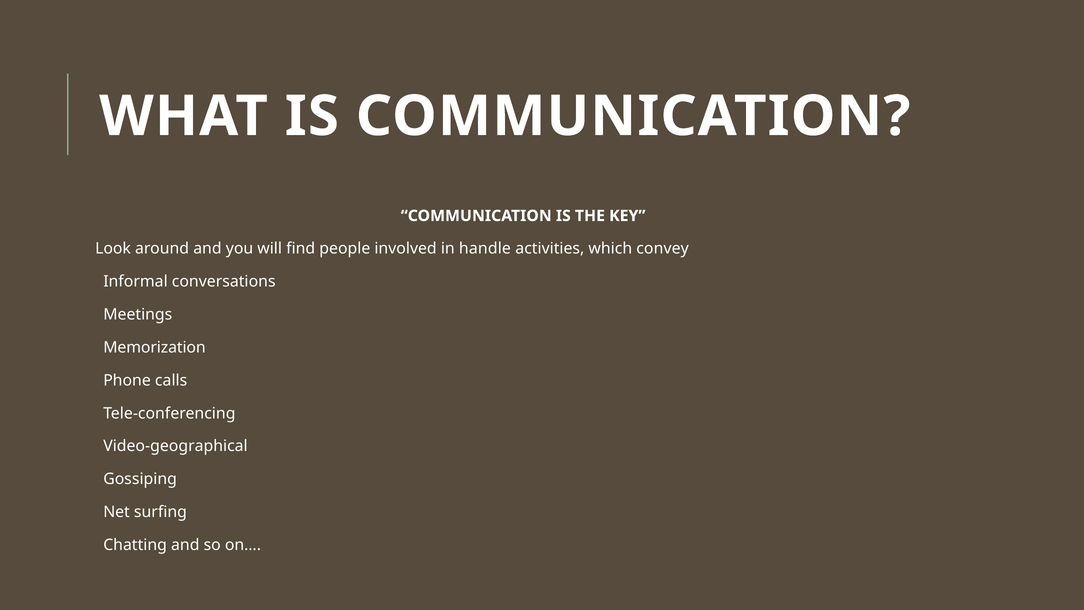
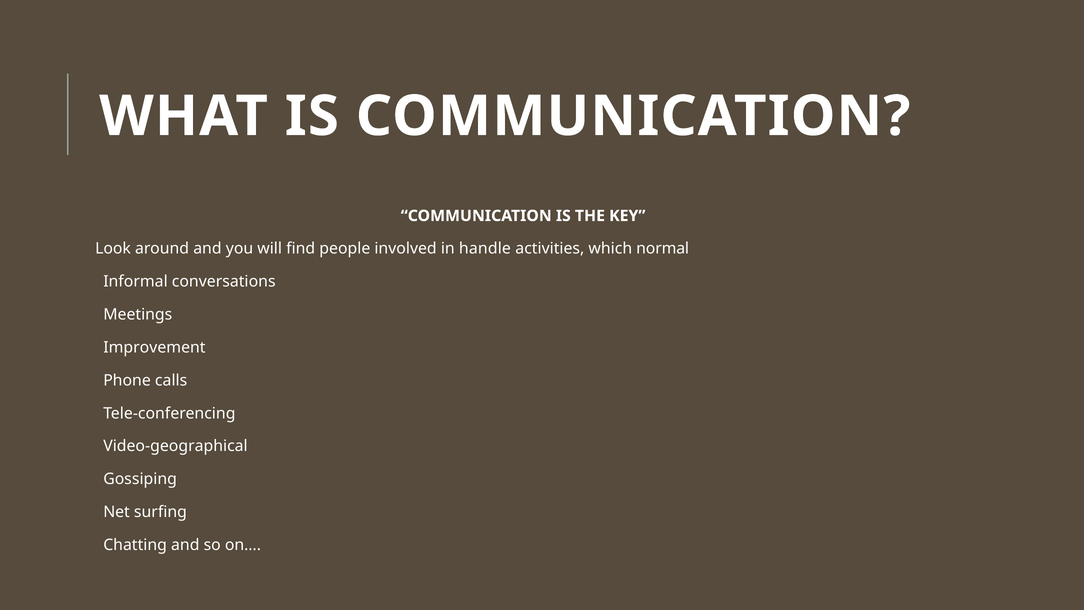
convey: convey -> normal (663, 249)
Memorization: Memorization -> Improvement (154, 347)
